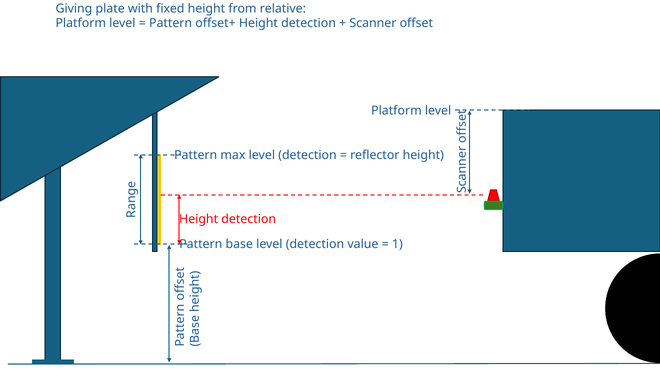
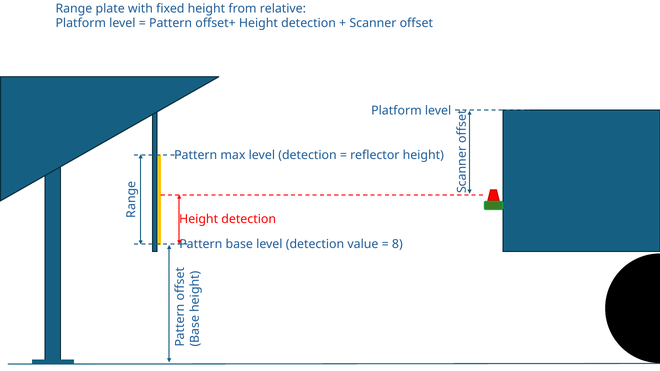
Giving: Giving -> Range (74, 9)
1: 1 -> 8 (397, 244)
